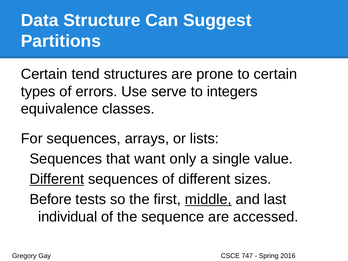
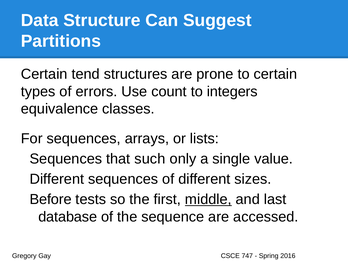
serve: serve -> count (169, 91)
want: want -> such (150, 159)
Different underline: present -> none (57, 179)
individual: individual -> database (68, 217)
